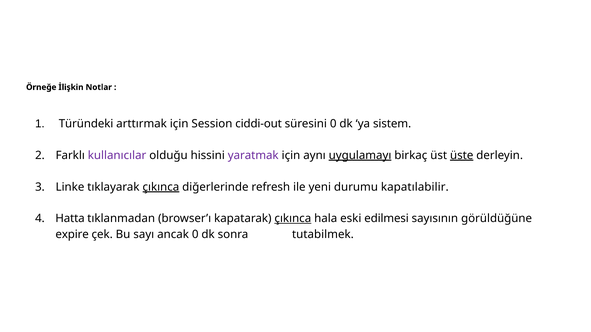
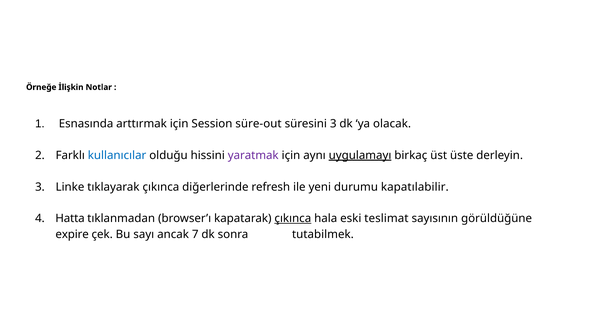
Türündeki: Türündeki -> Esnasında (86, 124)
ciddi-out: ciddi-out -> süre-out (258, 124)
süresini 0: 0 -> 3 (333, 124)
sistem: sistem -> olacak (392, 124)
kullanıcılar colour: purple -> blue (117, 155)
üste underline: present -> none (462, 155)
çıkınca underline: present -> none (161, 187)
edilmesi: edilmesi -> teslimat (386, 219)
ancak 0: 0 -> 7 (195, 235)
